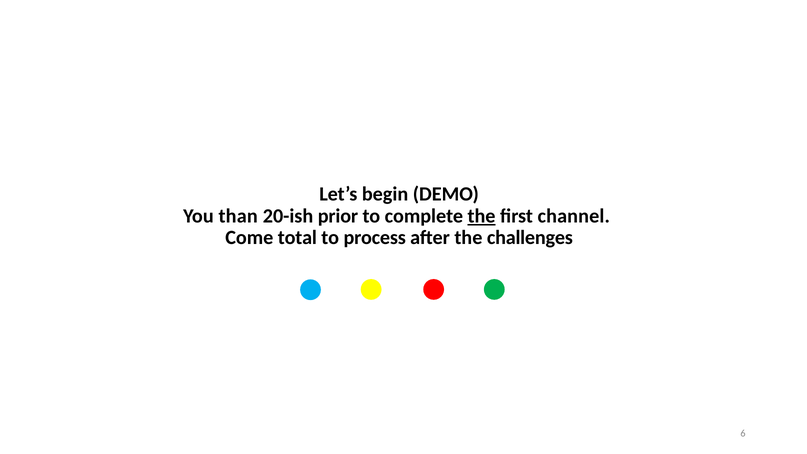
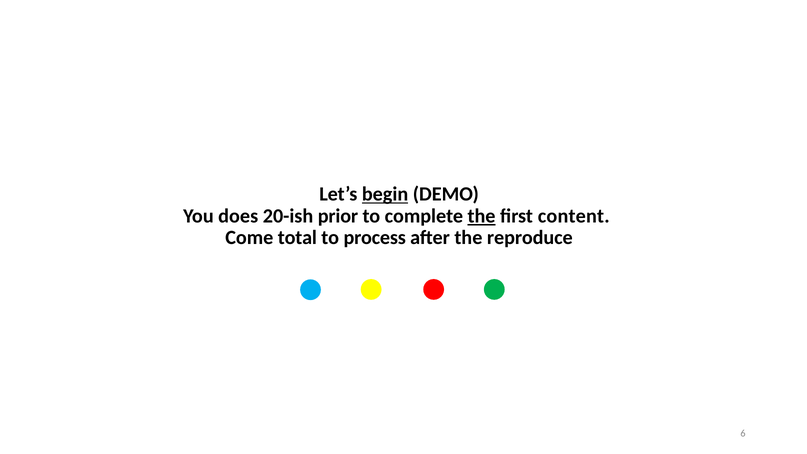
begin underline: none -> present (385, 194)
than: than -> does (238, 216)
channel: channel -> content (574, 216)
challenges: challenges -> reproduce (530, 238)
